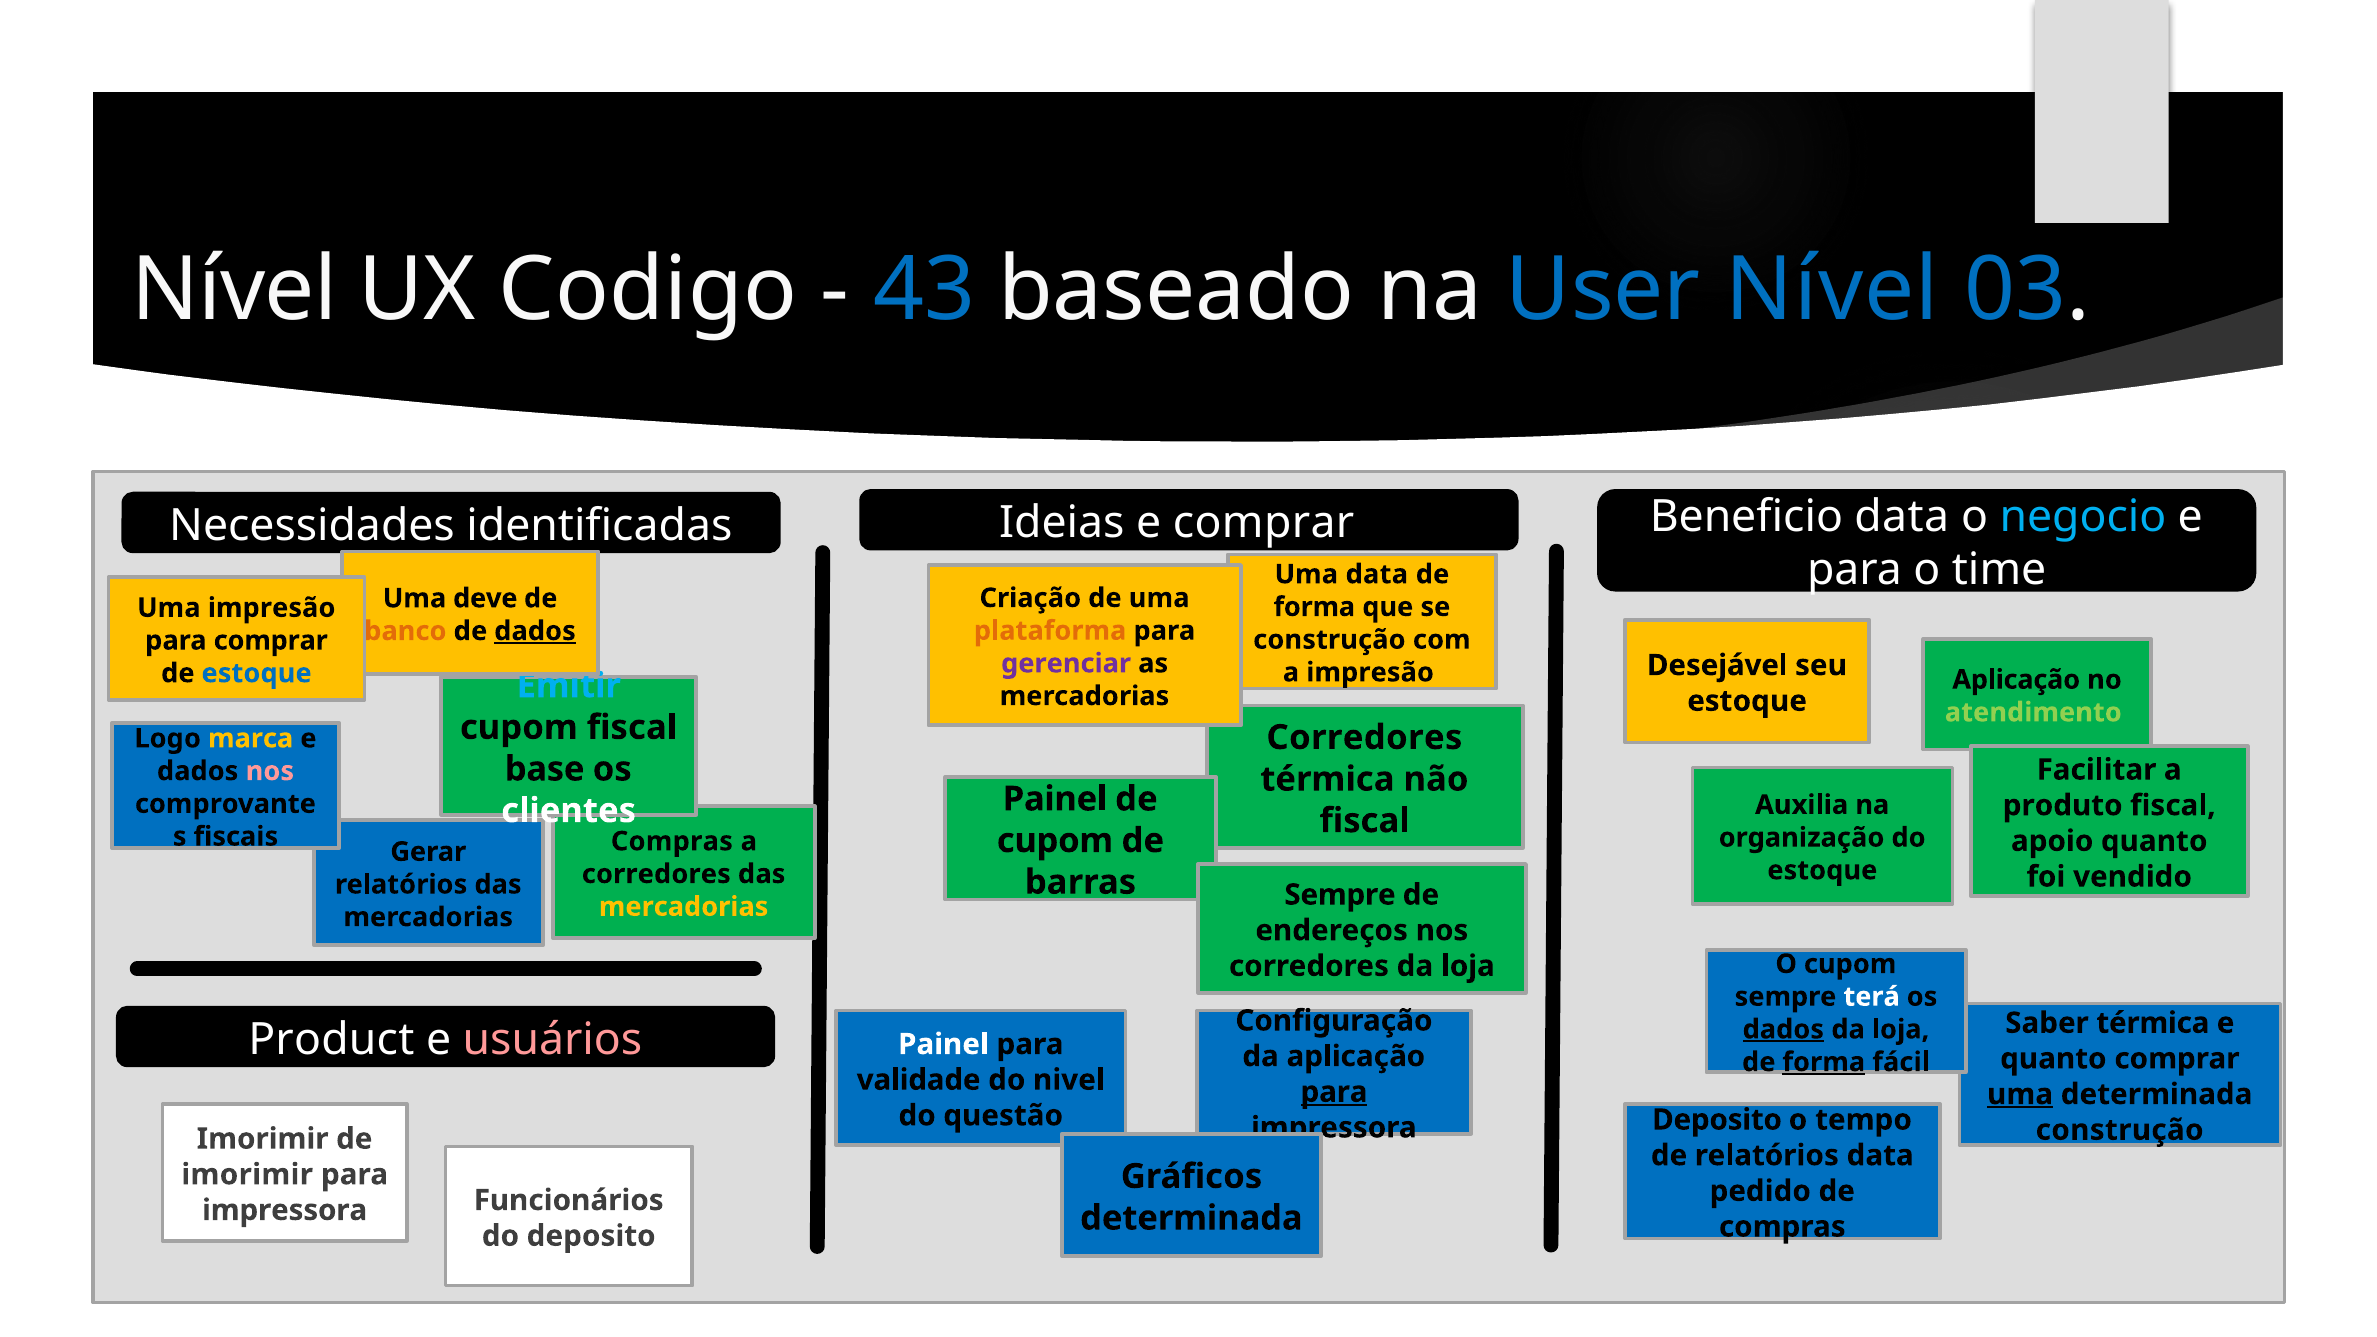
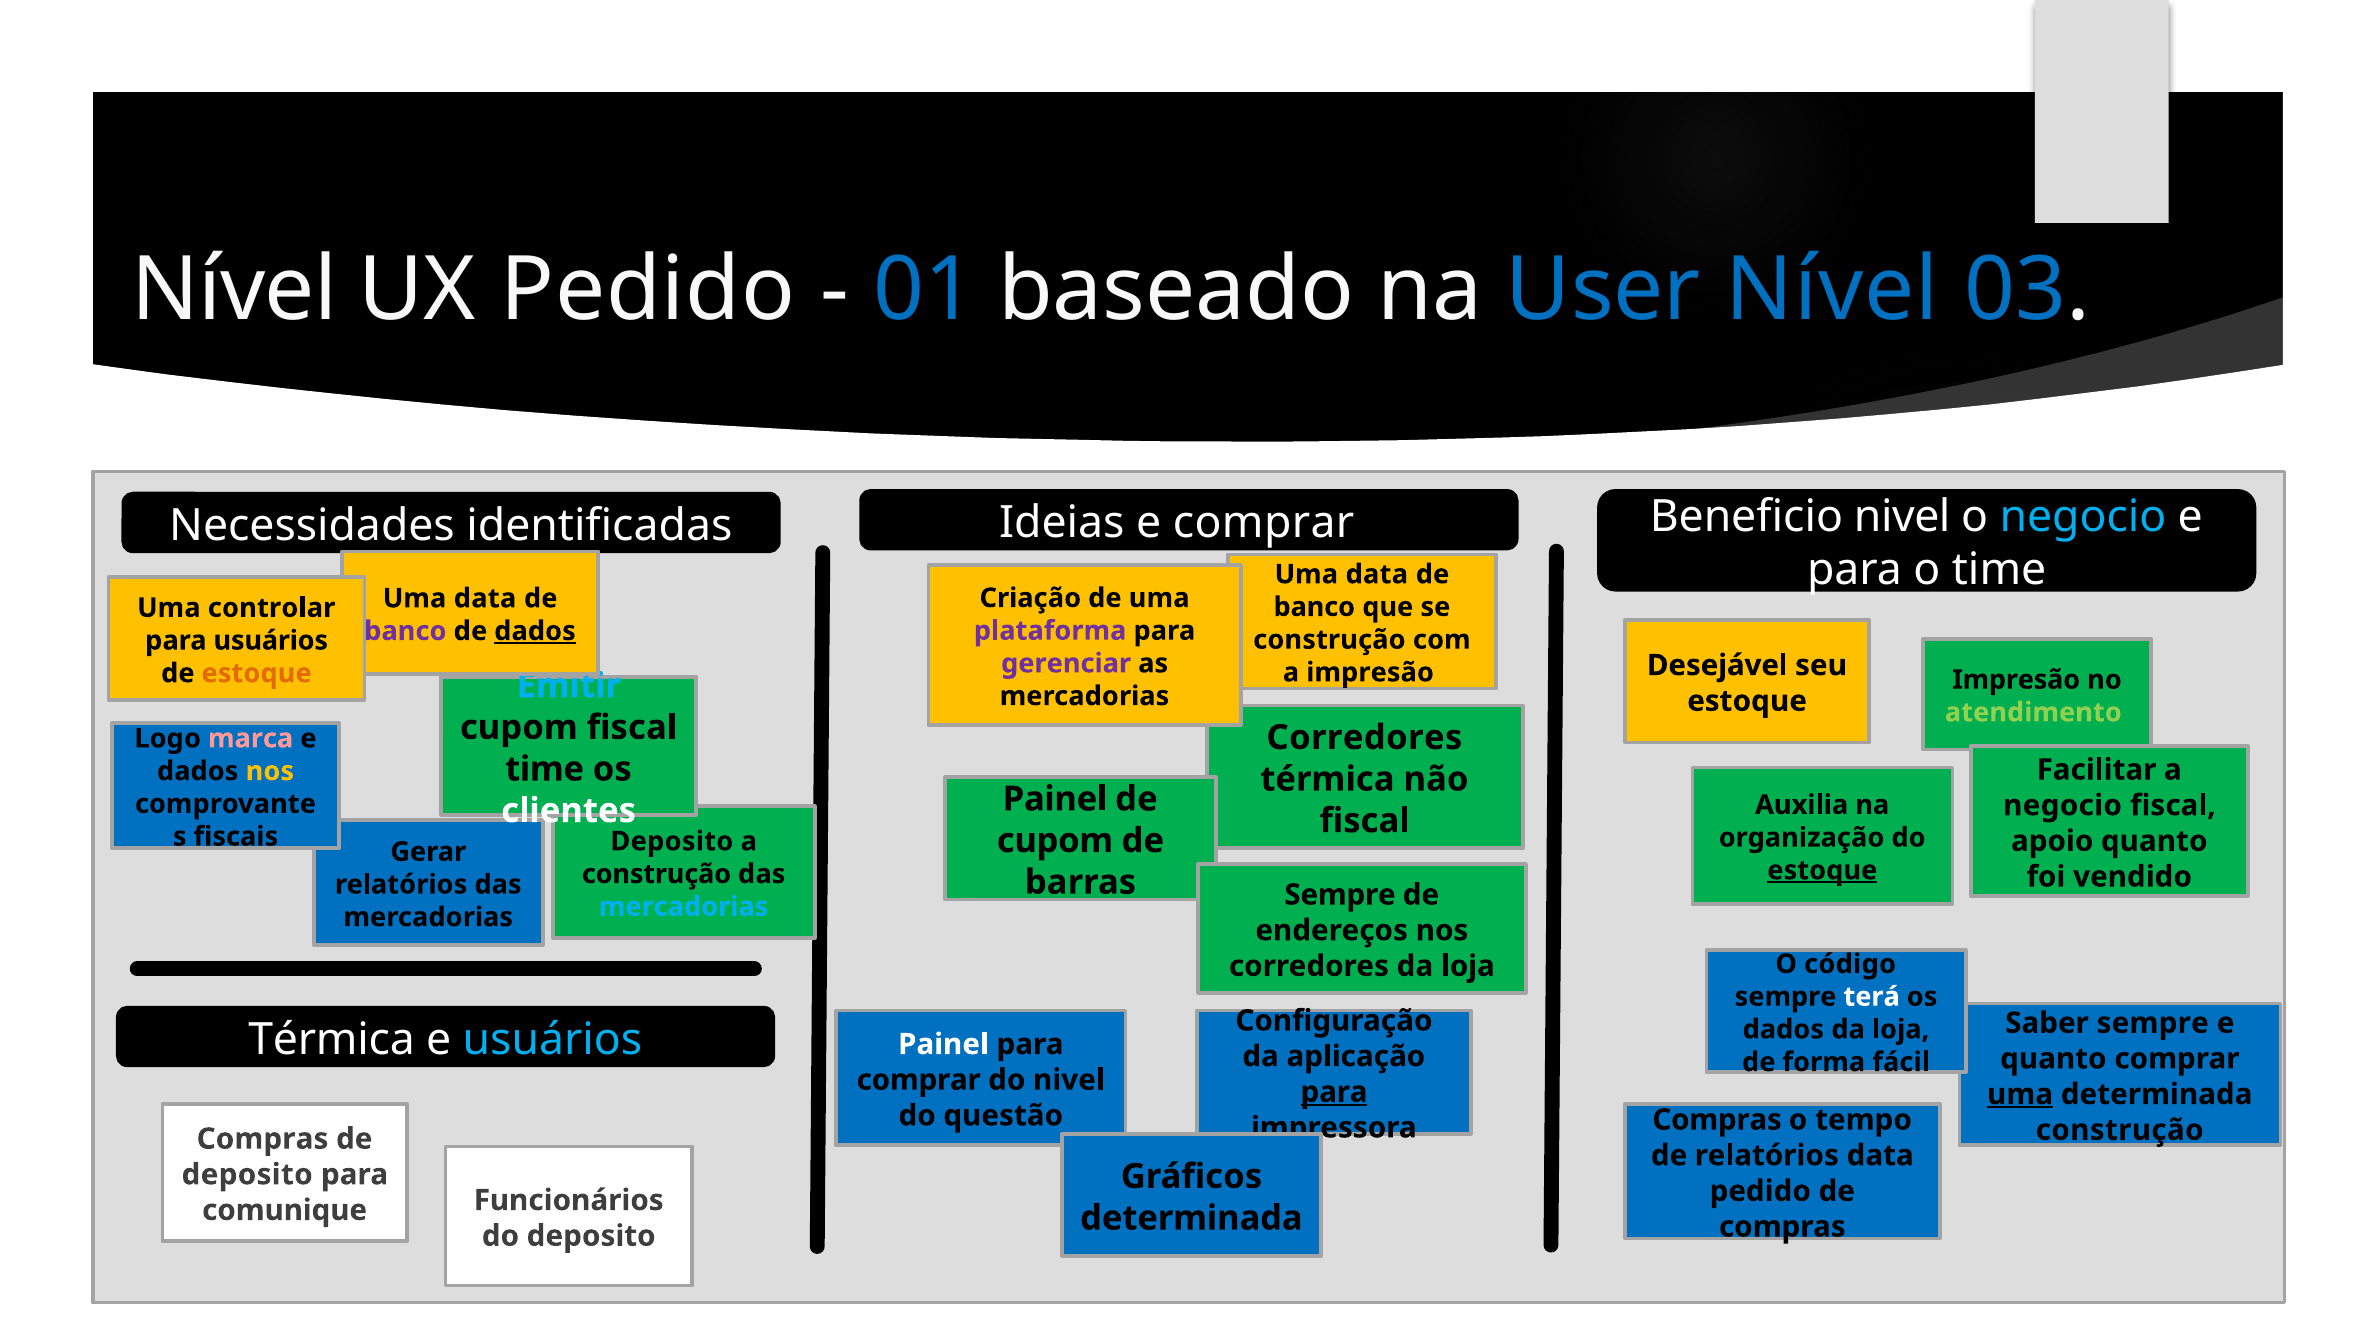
UX Codigo: Codigo -> Pedido (648, 290)
43: 43 -> 01 (924, 290)
Beneficio data: data -> nivel (1902, 517)
deve: deve -> data (485, 598)
forma: forma -> banco (1314, 607)
Uma impresão: impresão -> controlar (272, 608)
plataforma colour: orange -> purple (1050, 631)
banco colour: orange -> purple (405, 631)
para comprar: comprar -> usuários (271, 641)
estoque colour: blue -> orange (257, 673)
Aplicação: Aplicação -> Impresão (2016, 680)
marca colour: yellow -> pink (251, 738)
base: base -> time (545, 769)
nos colour: pink -> yellow (270, 771)
produto: produto -> negocio (2063, 805)
Compras: Compras -> Deposito (672, 841)
estoque underline: none -> present (1822, 870)
corredores: corredores -> construção (656, 874)
mercadorias colour: yellow -> light blue (684, 907)
O cupom: cupom -> código (1850, 964)
Saber térmica: térmica -> sempre (2153, 1023)
dados underline: present -> none (1783, 1029)
Product: Product -> Térmica (332, 1040)
usuários colour: pink -> light blue (552, 1040)
forma underline: present -> none (1824, 1062)
validade: validade -> comprar (919, 1080)
Deposito: Deposito -> Compras (1717, 1120)
Imorimir: Imorimir -> Compras (262, 1139)
imorimir: imorimir -> deposito (247, 1175)
impressora: impressora -> comunique (285, 1210)
